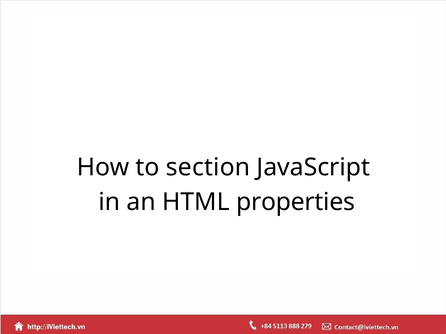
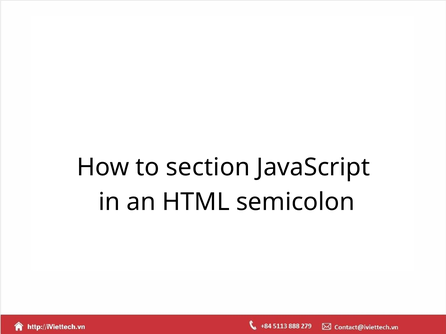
properties: properties -> semicolon (295, 202)
